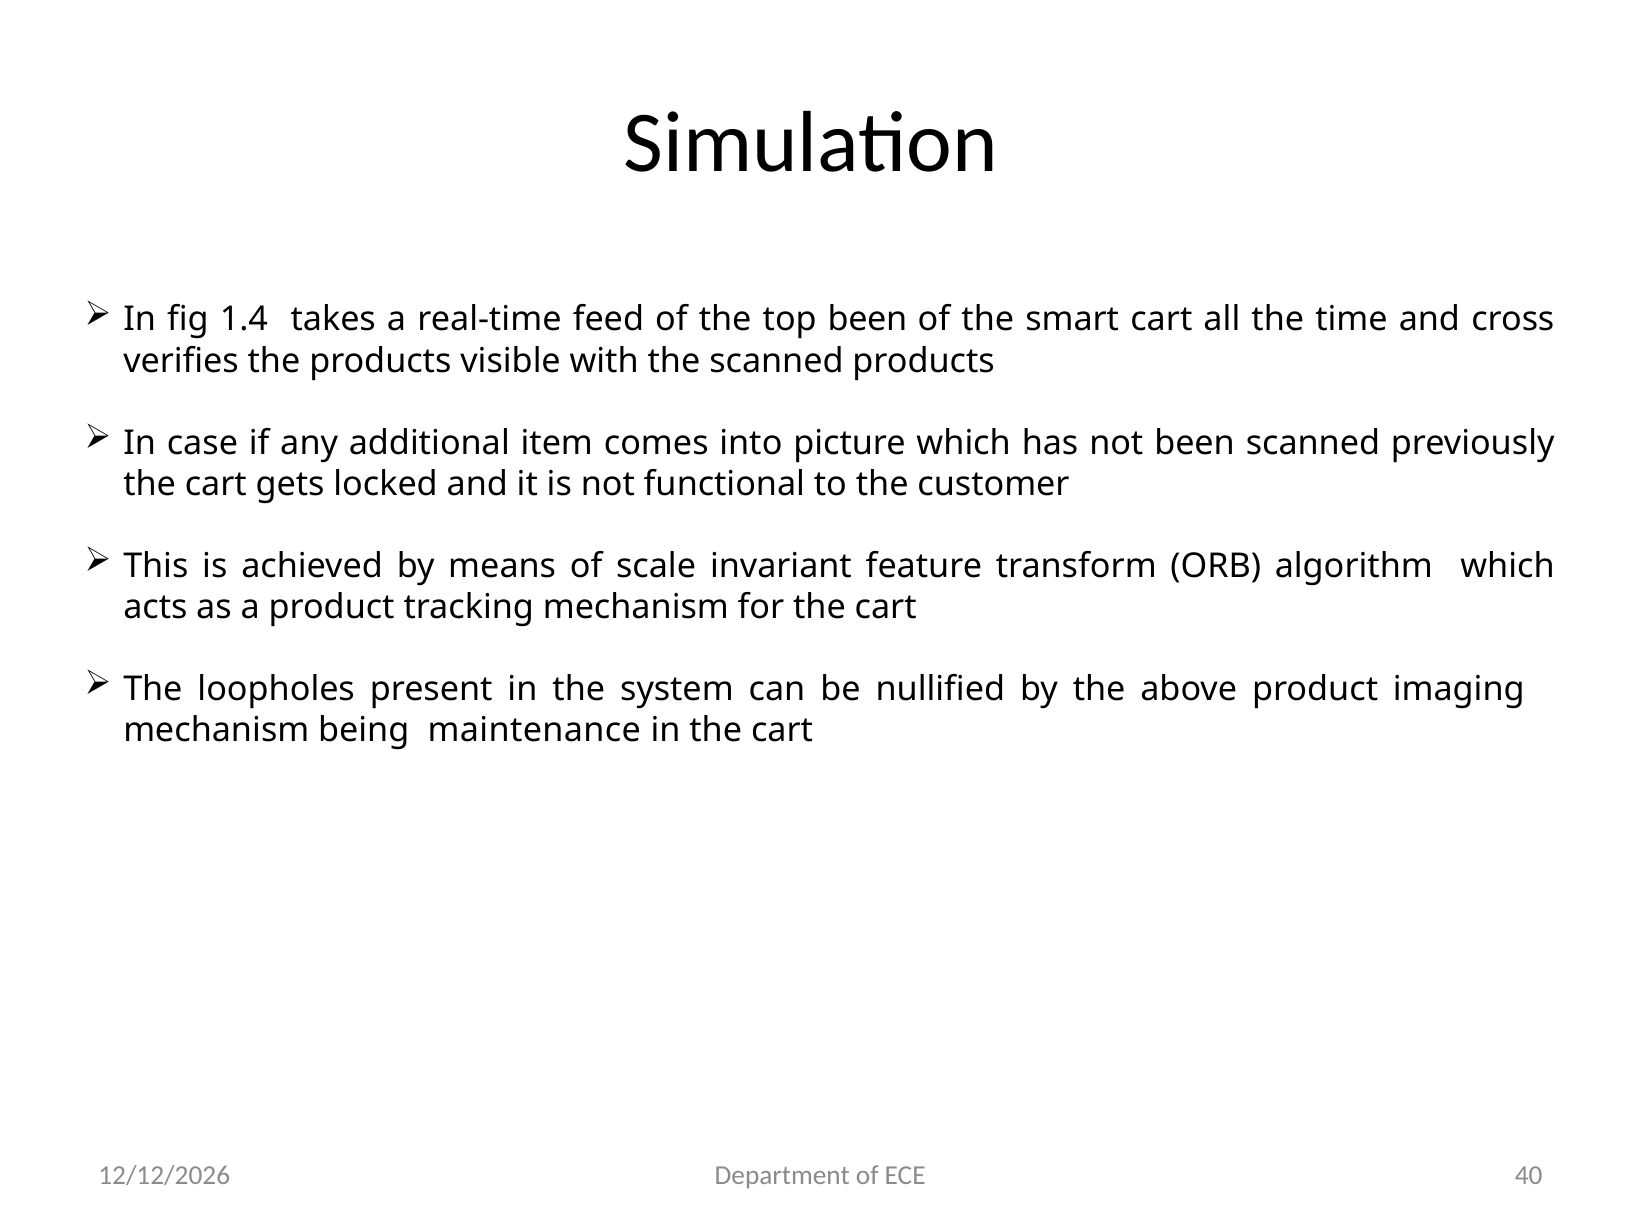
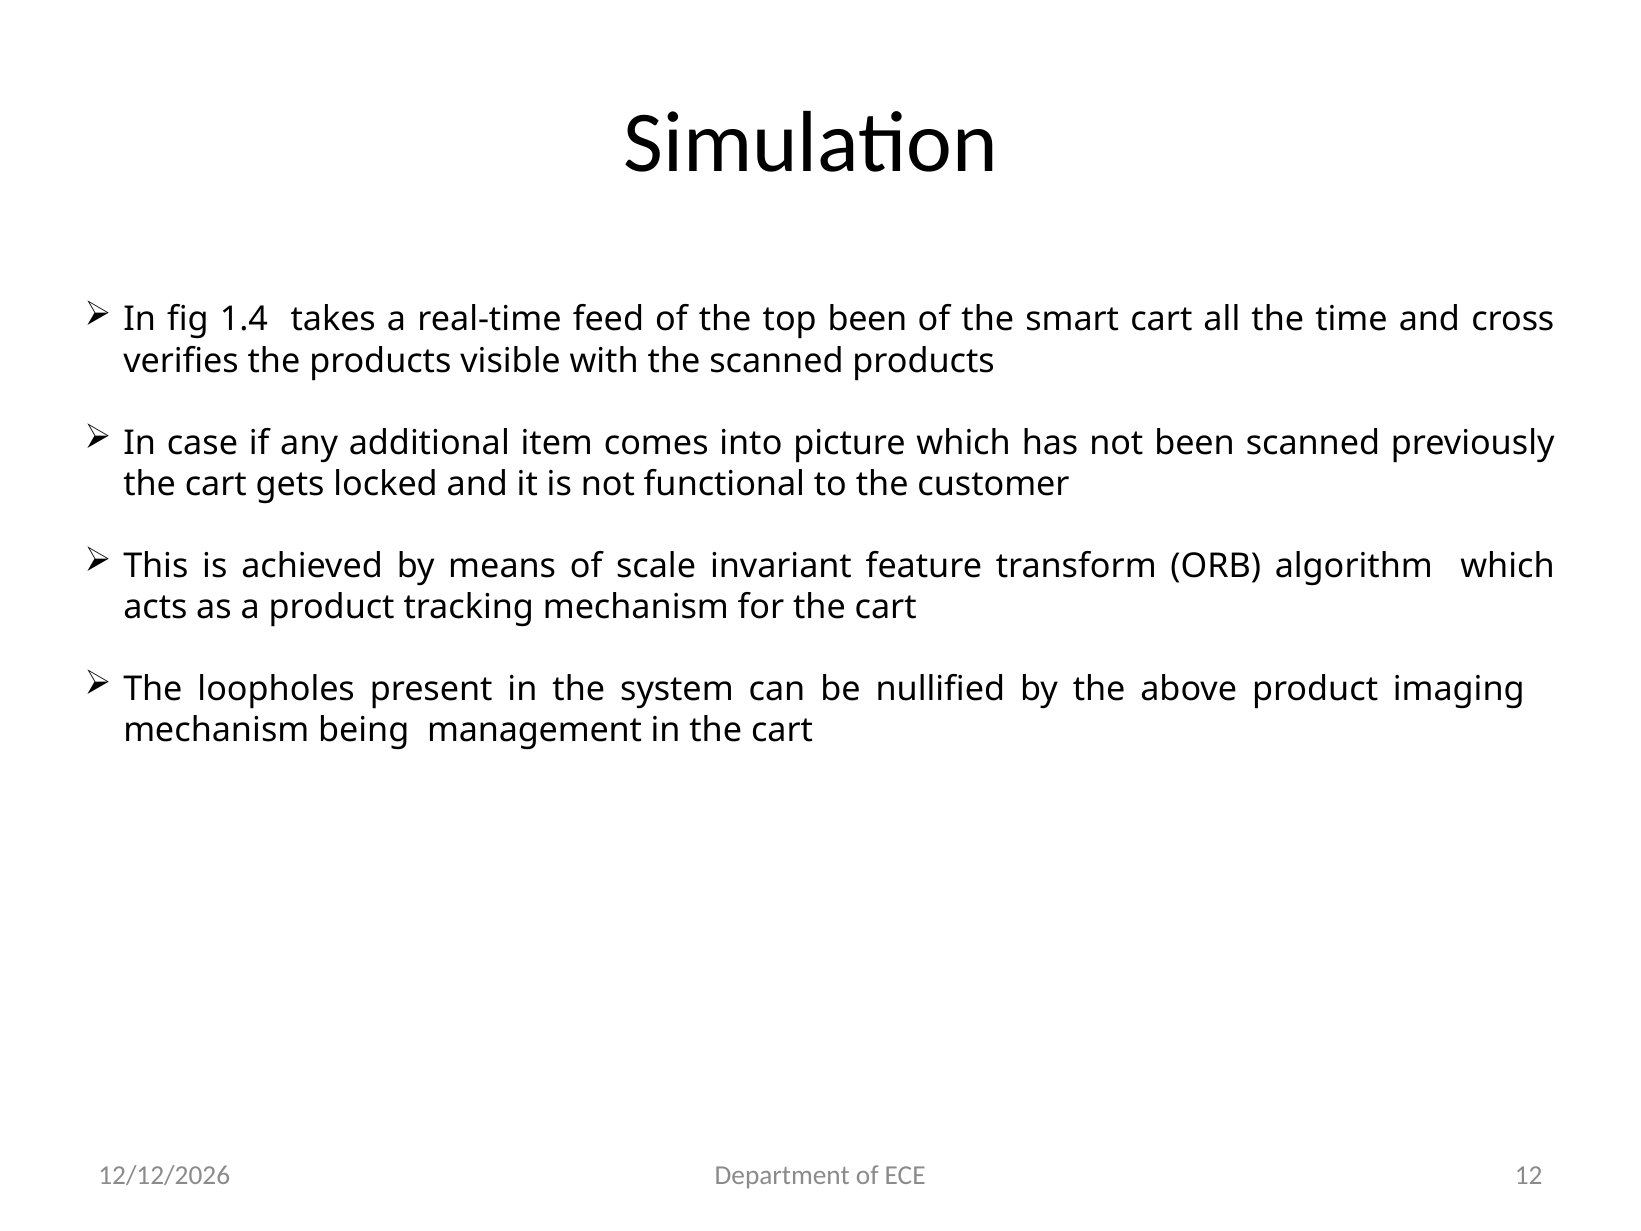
maintenance: maintenance -> management (534, 730)
40: 40 -> 12 (1529, 1175)
